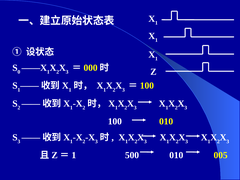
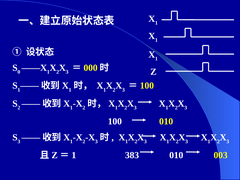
500: 500 -> 383 (132, 155)
005: 005 -> 003 (221, 155)
